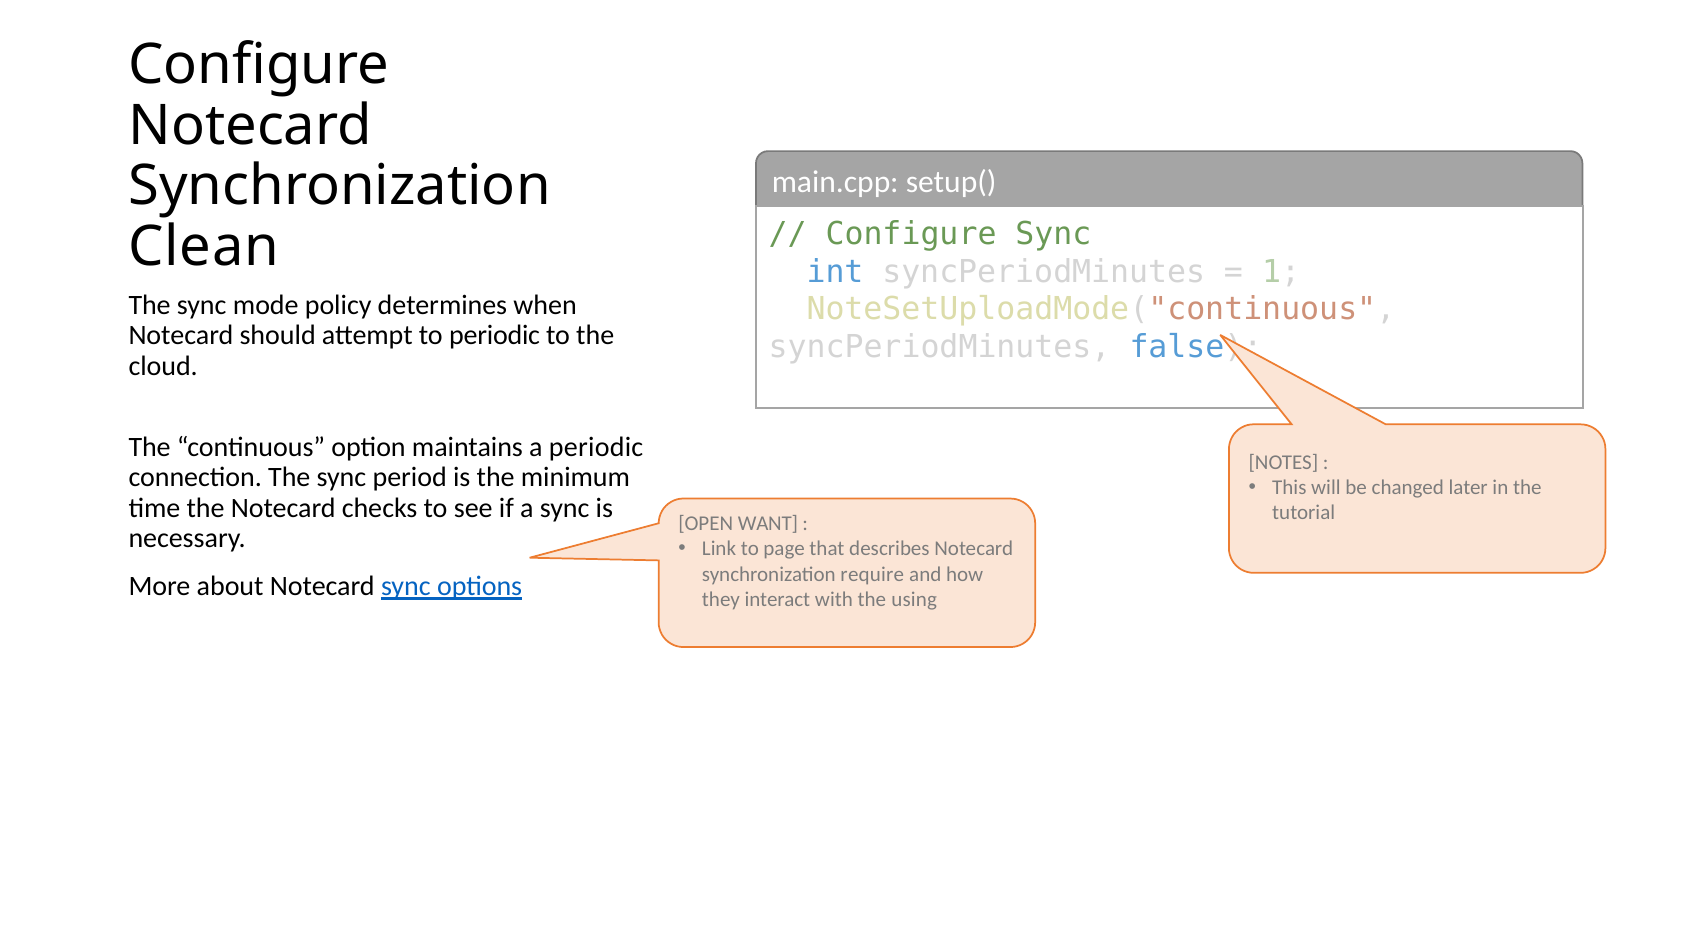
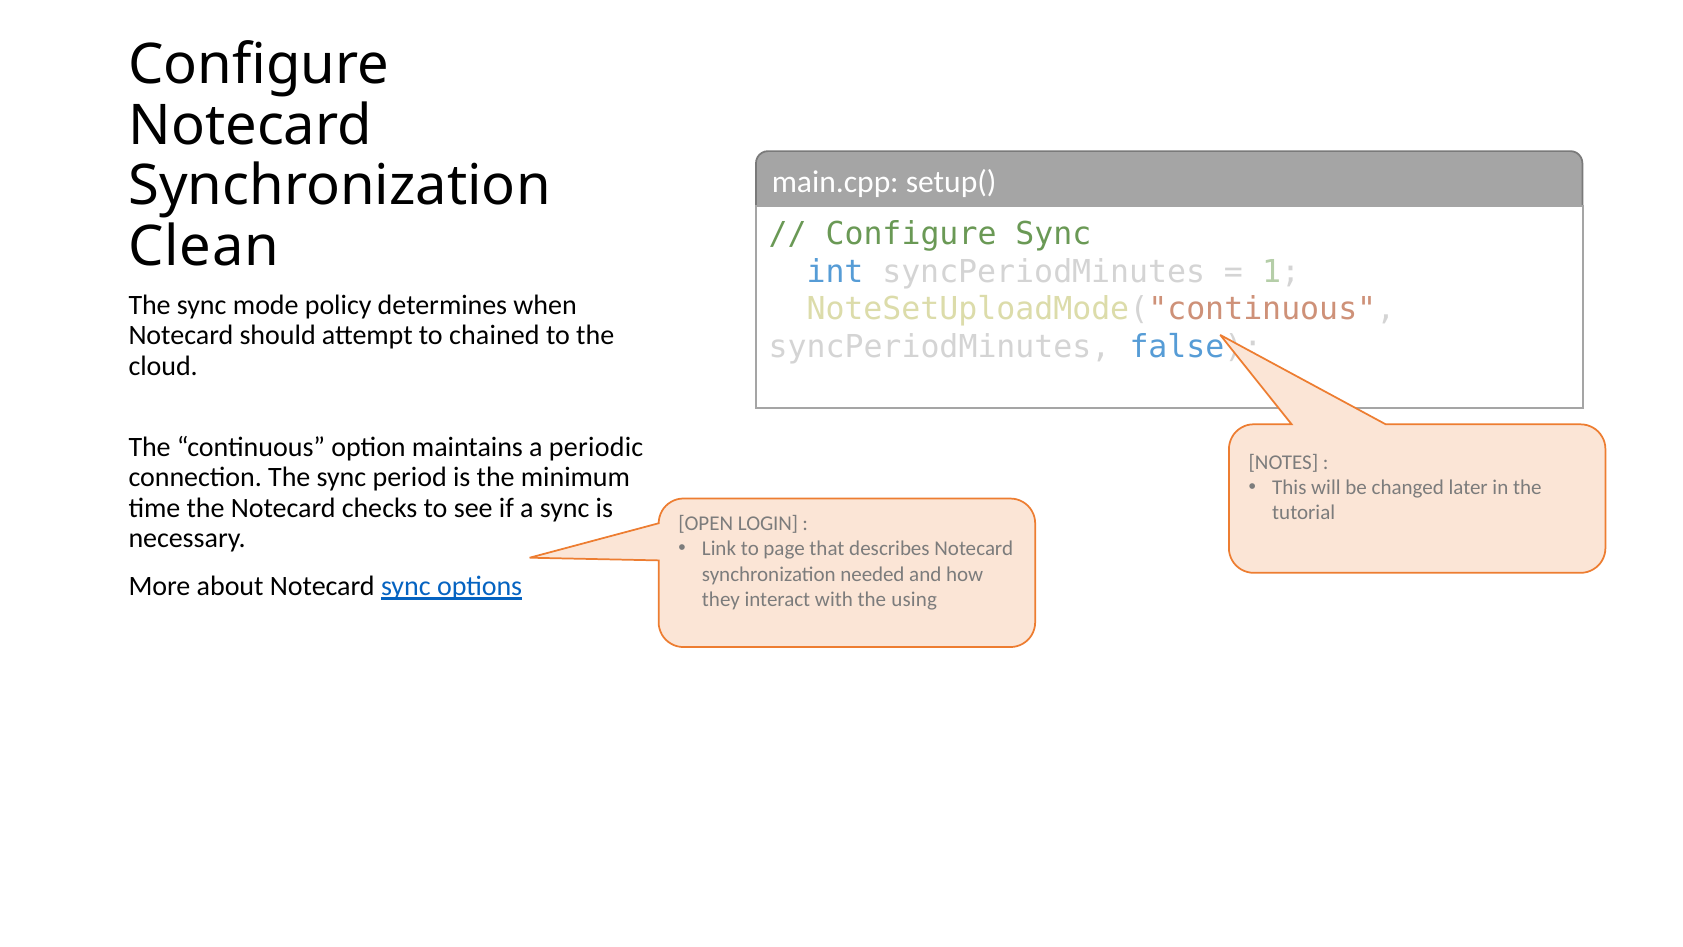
to periodic: periodic -> chained (494, 336)
WANT: WANT -> LOGIN (768, 524)
require: require -> needed (872, 574)
